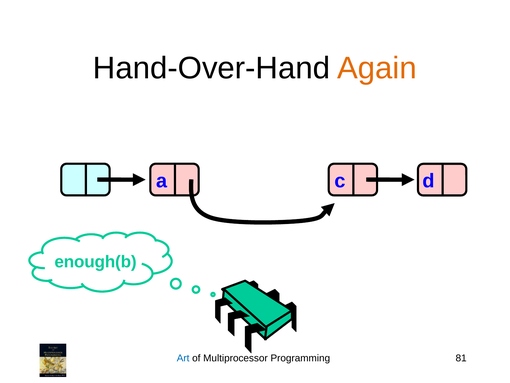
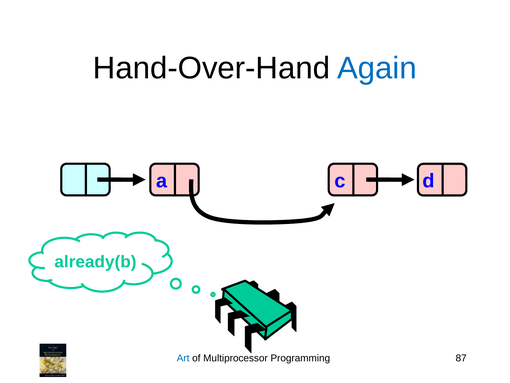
Again colour: orange -> blue (377, 68)
enough(b: enough(b -> already(b (95, 261)
81: 81 -> 87 (461, 358)
